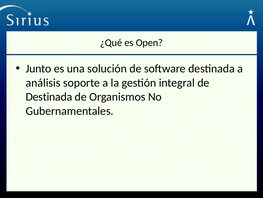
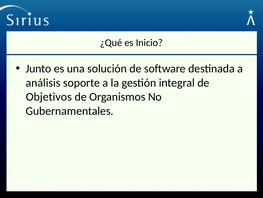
Open: Open -> Inicio (149, 43)
Destinada: Destinada -> Objetivos (49, 96)
